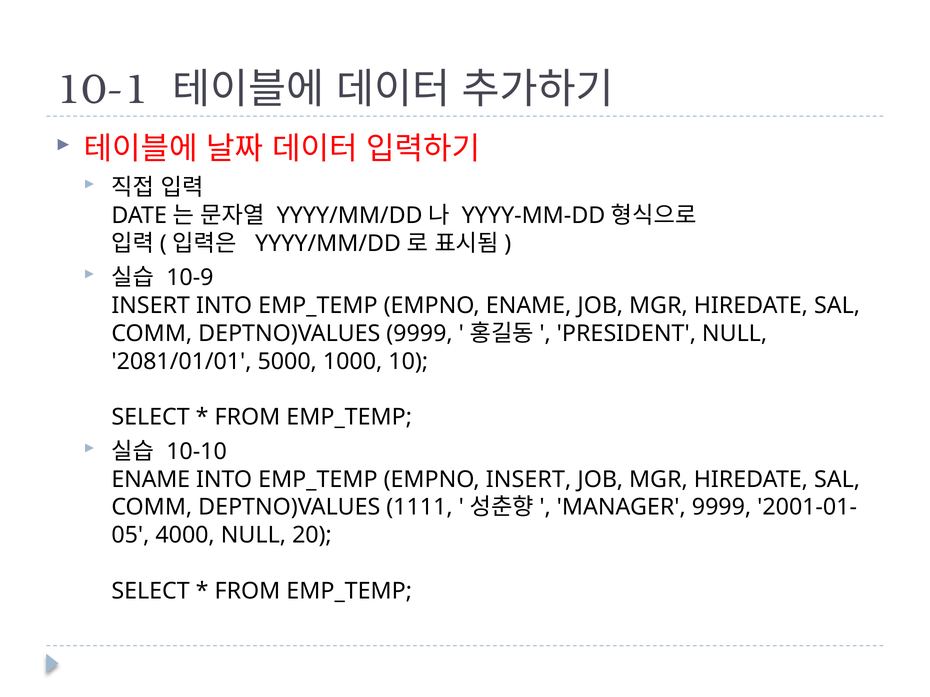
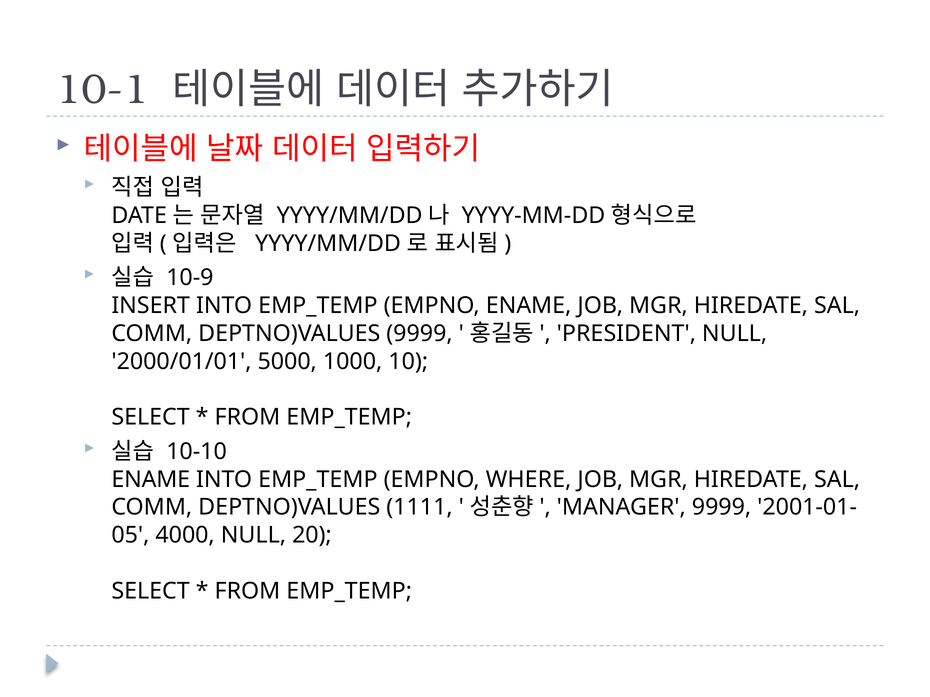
2081/01/01: 2081/01/01 -> 2000/01/01 (181, 362)
EMPNO INSERT: INSERT -> WHERE (529, 480)
